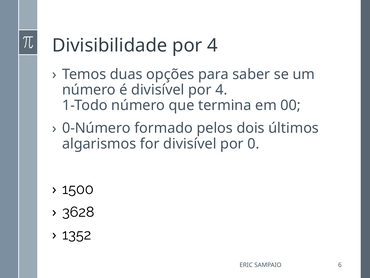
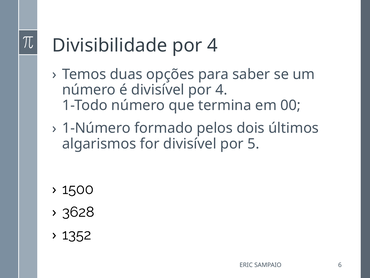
0-Número: 0-Número -> 1-Número (96, 128)
0: 0 -> 5 (253, 144)
